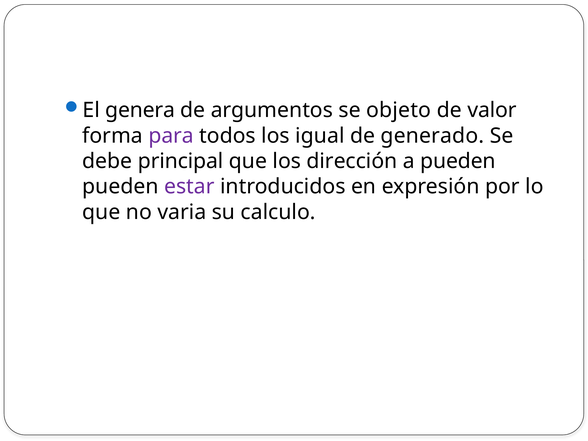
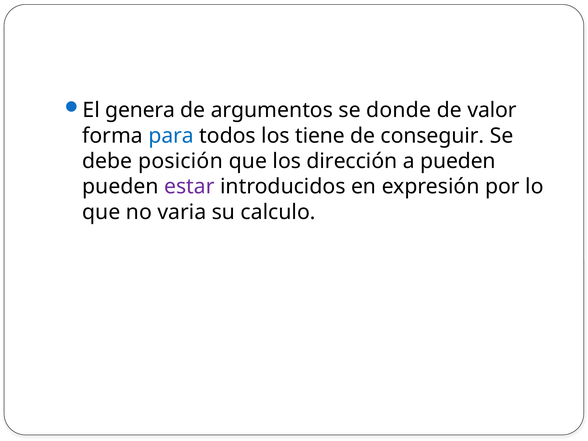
objeto: objeto -> donde (399, 110)
para colour: purple -> blue (171, 136)
igual: igual -> tiene (320, 136)
generado: generado -> conseguir (432, 136)
principal: principal -> posición (180, 161)
